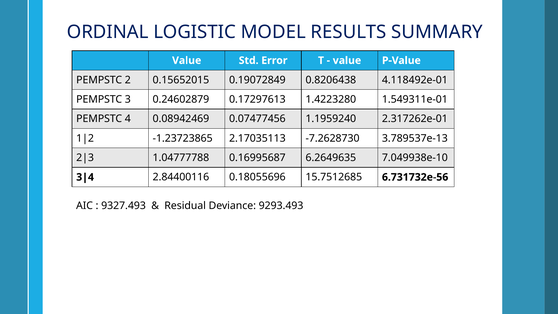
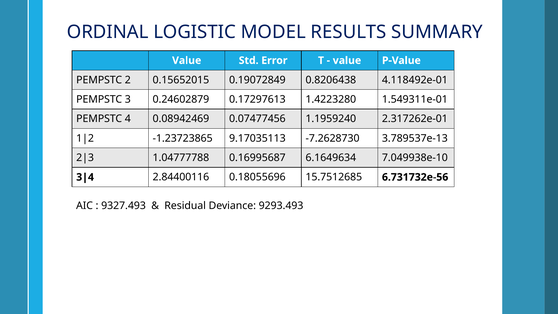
2.17035113: 2.17035113 -> 9.17035113 (257, 138)
6.2649635: 6.2649635 -> 6.1649634 (331, 158)
